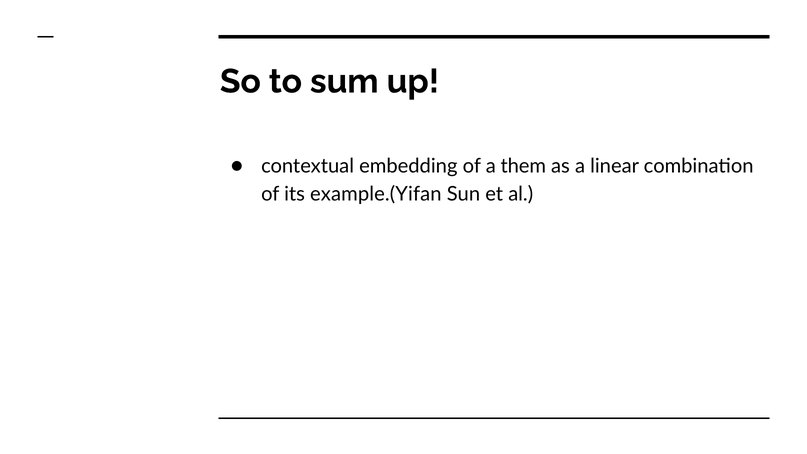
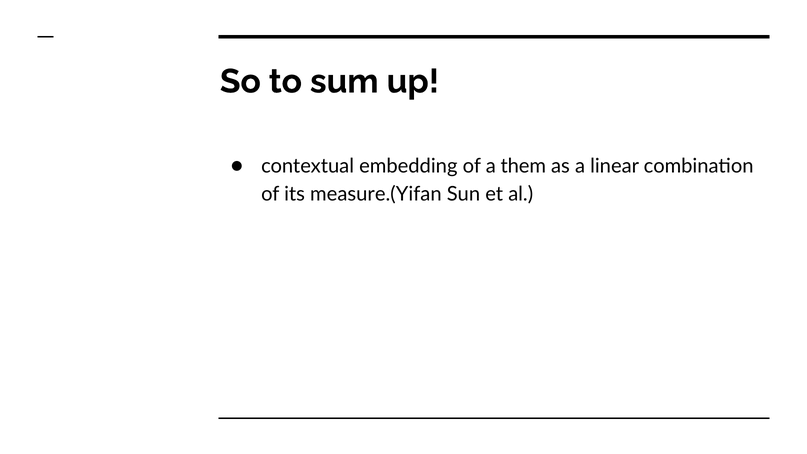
example.(Yifan: example.(Yifan -> measure.(Yifan (376, 194)
